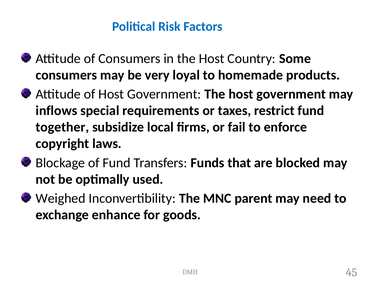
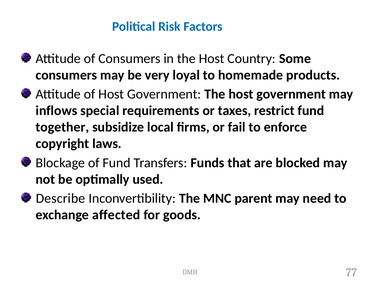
Weighed: Weighed -> Describe (61, 198)
enhance: enhance -> affected (116, 215)
45: 45 -> 77 (351, 273)
